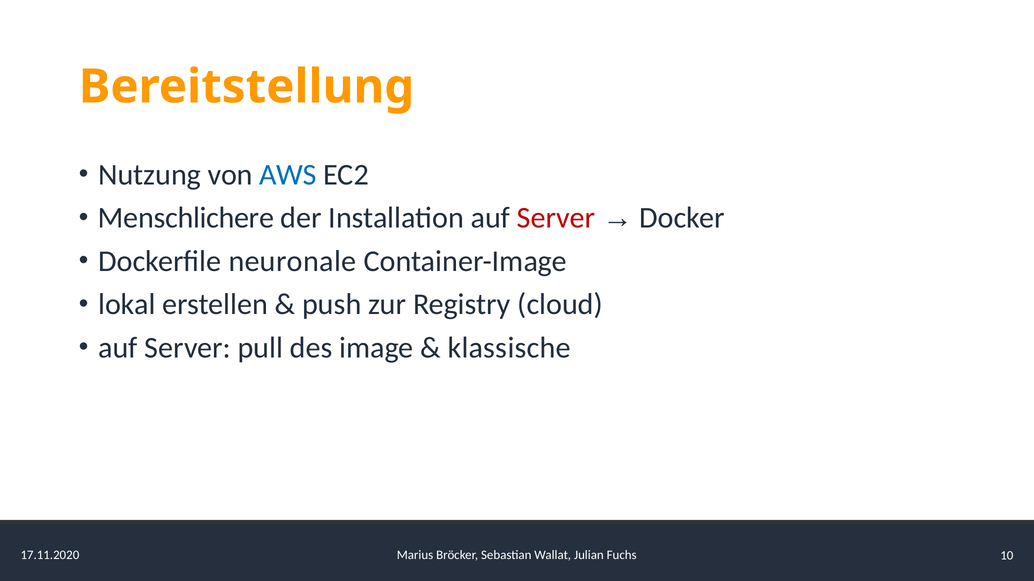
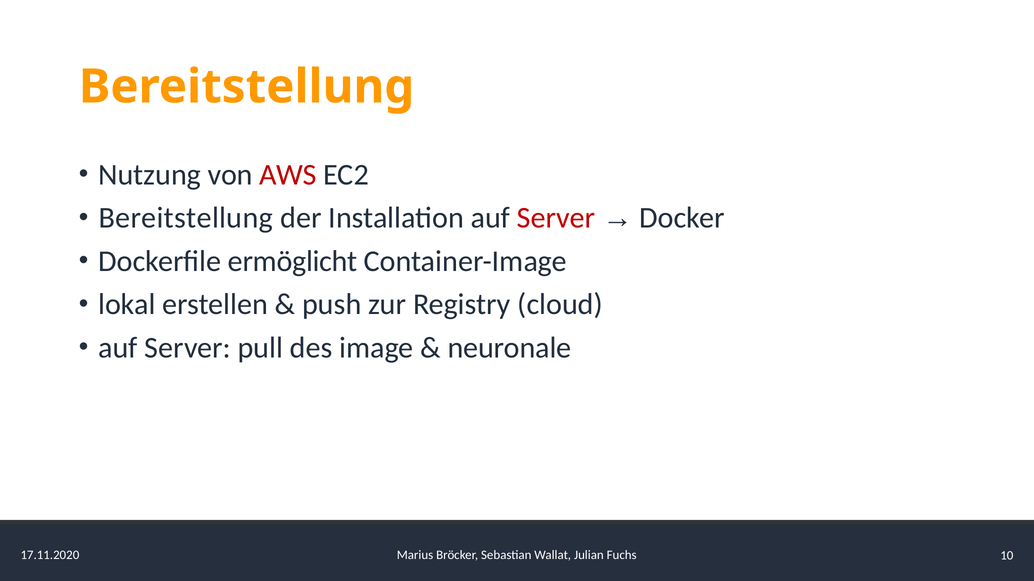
AWS colour: blue -> red (288, 175)
Menschlichere: Menschlichere -> Bereitstellung (186, 218)
neuronale: neuronale -> ermöglicht (293, 261)
klassische: klassische -> neuronale (509, 348)
